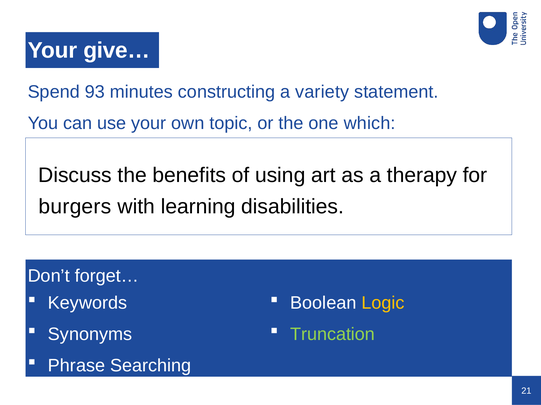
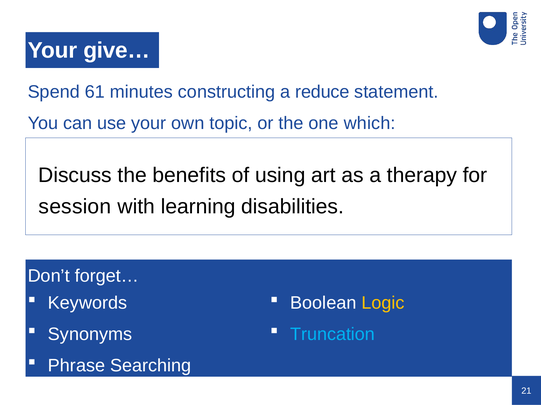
93: 93 -> 61 (95, 92)
variety: variety -> reduce (322, 92)
burgers: burgers -> session (75, 207)
Truncation colour: light green -> light blue (333, 335)
